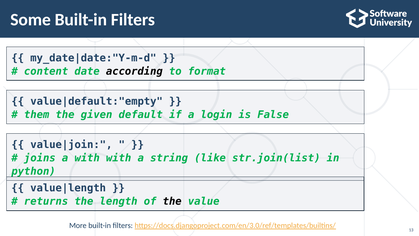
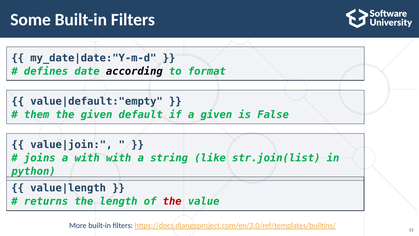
content: content -> defines (46, 71)
a login: login -> given (216, 115)
the colour: black -> red (172, 201)
